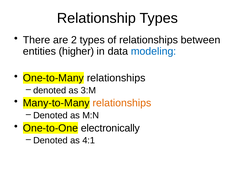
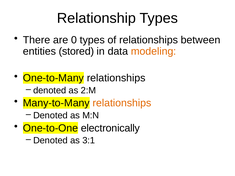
2: 2 -> 0 (74, 40)
higher: higher -> stored (76, 51)
modeling colour: blue -> orange (154, 51)
3:M: 3:M -> 2:M (88, 91)
4:1: 4:1 -> 3:1 (89, 141)
